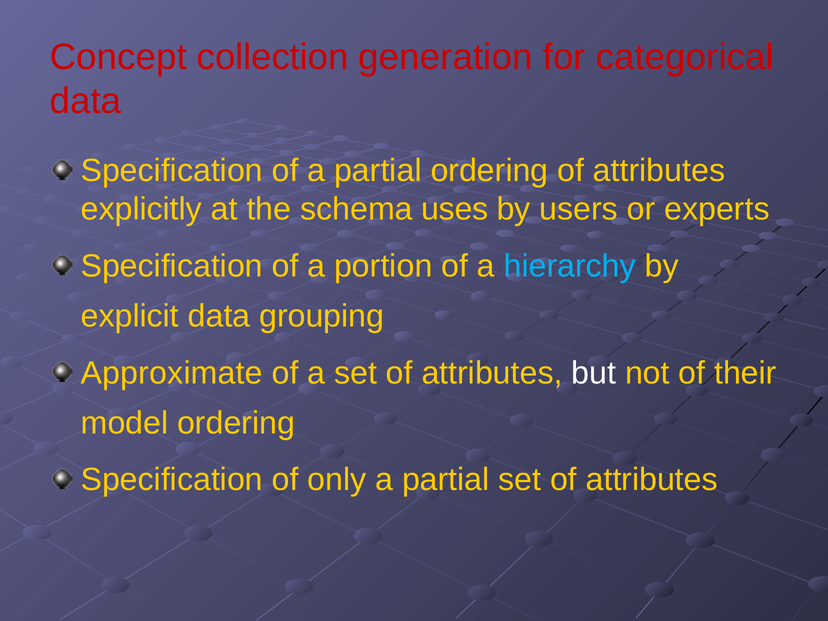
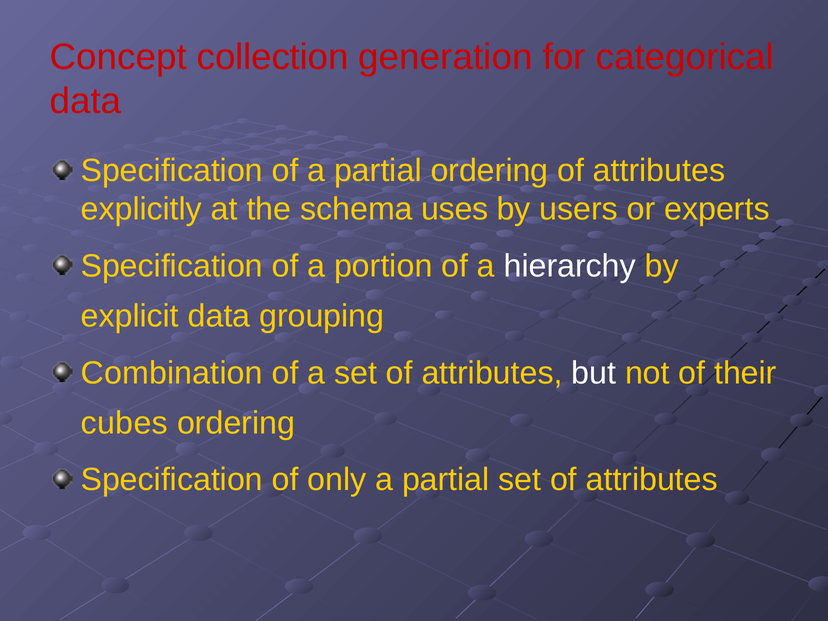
hierarchy colour: light blue -> white (570, 266)
Approximate: Approximate -> Combination (172, 373)
model: model -> cubes (124, 423)
